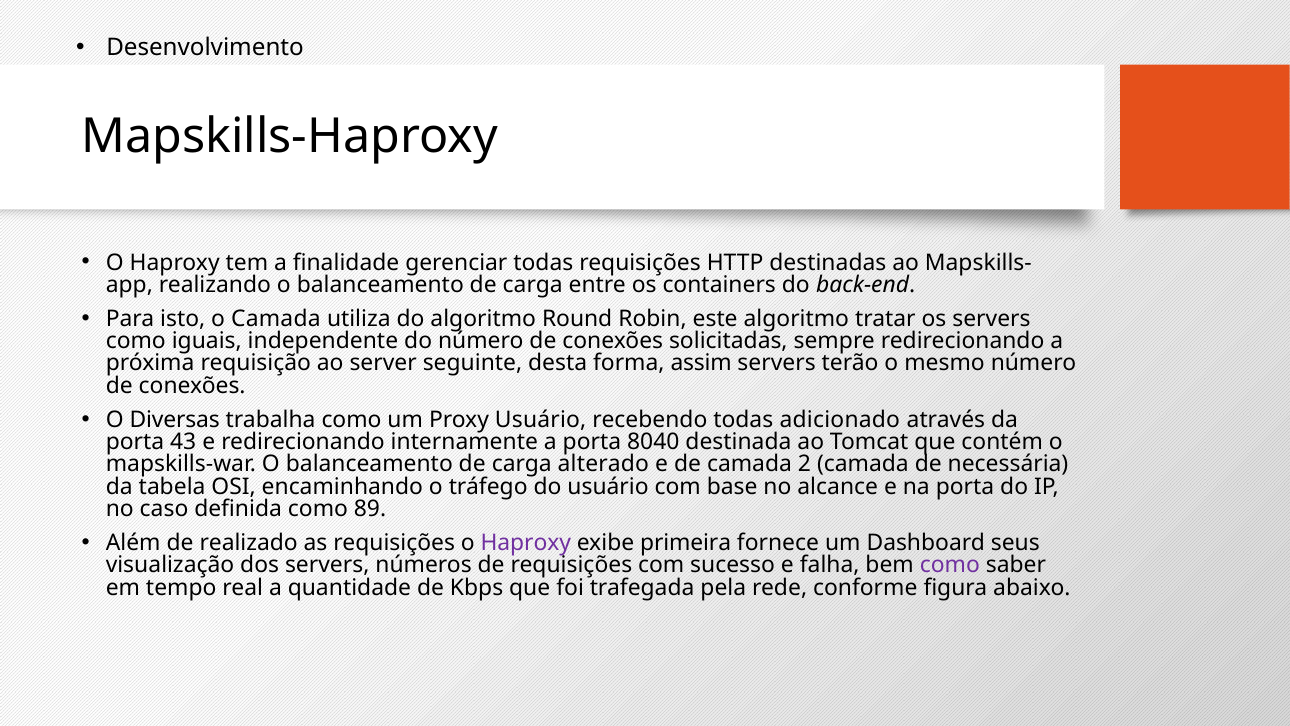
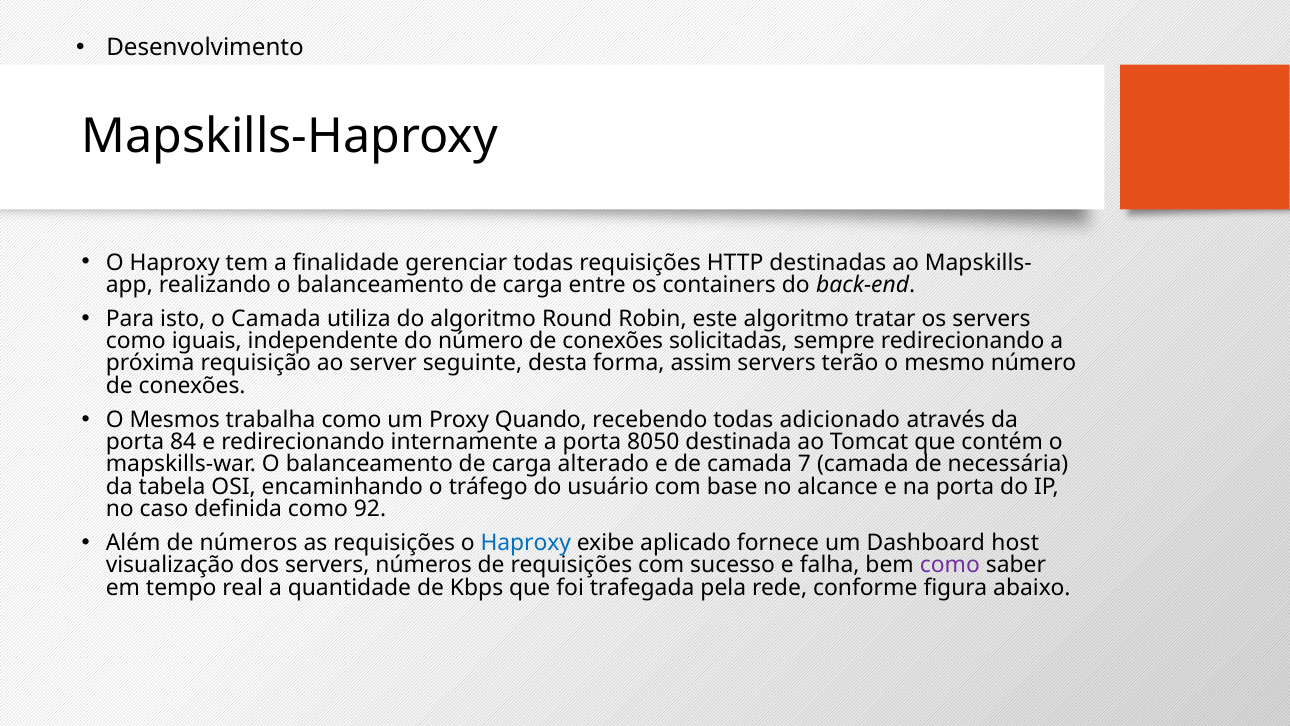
Diversas: Diversas -> Mesmos (175, 420)
Proxy Usuário: Usuário -> Quando (541, 420)
43: 43 -> 84 (183, 442)
8040: 8040 -> 8050 (653, 442)
2: 2 -> 7 (805, 464)
89: 89 -> 92 (370, 509)
de realizado: realizado -> números (249, 543)
Haproxy colour: purple -> blue (526, 543)
primeira: primeira -> aplicado (686, 543)
seus: seus -> host (1015, 543)
